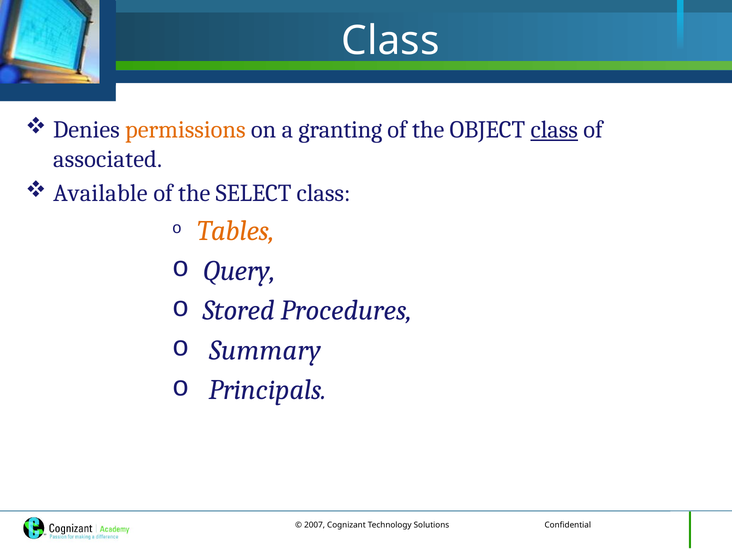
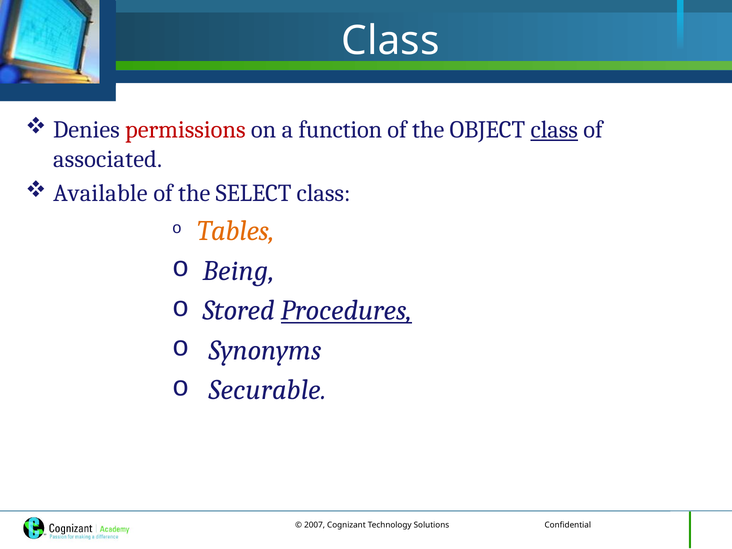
permissions colour: orange -> red (185, 130)
granting: granting -> function (340, 130)
Query: Query -> Being (239, 271)
Procedures underline: none -> present (346, 310)
Summary: Summary -> Synonyms (265, 350)
Principals: Principals -> Securable (268, 390)
